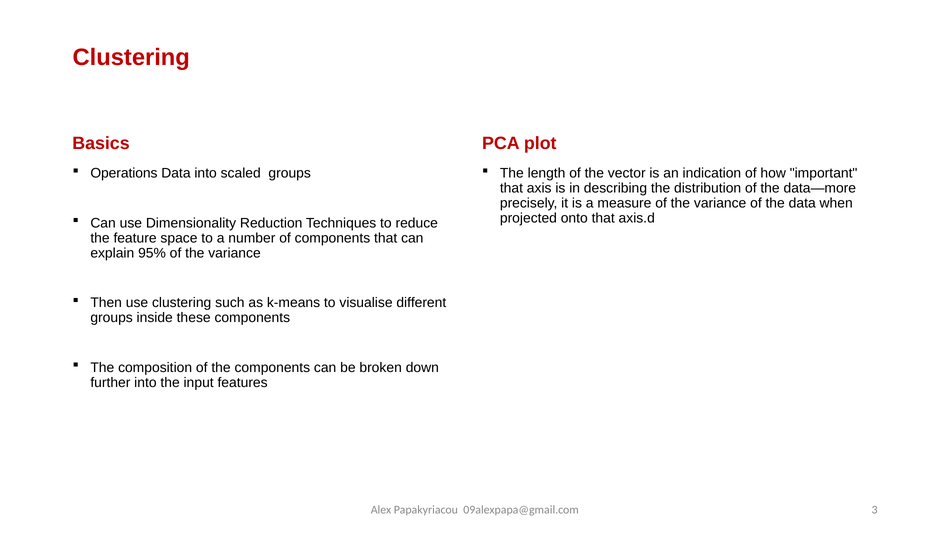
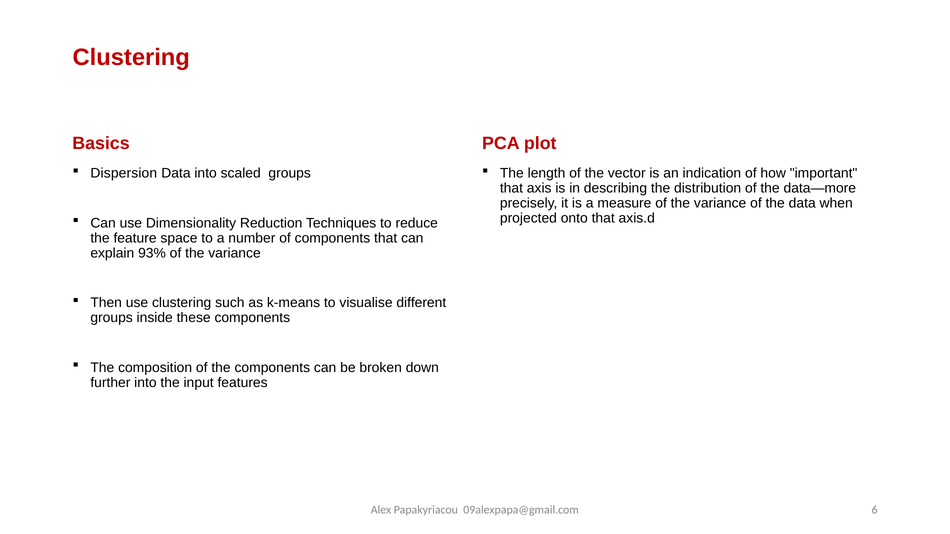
Operations: Operations -> Dispersion (124, 173)
95%: 95% -> 93% (152, 253)
3: 3 -> 6 (875, 510)
